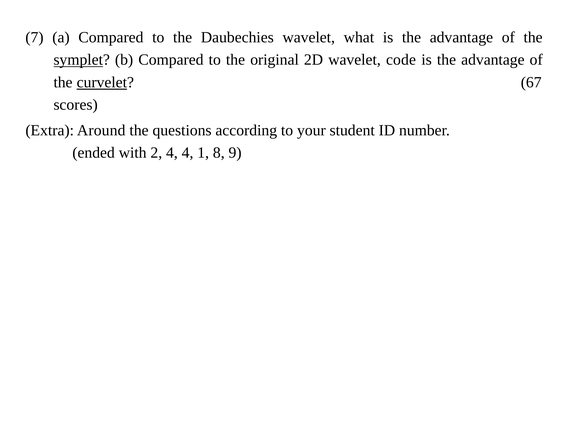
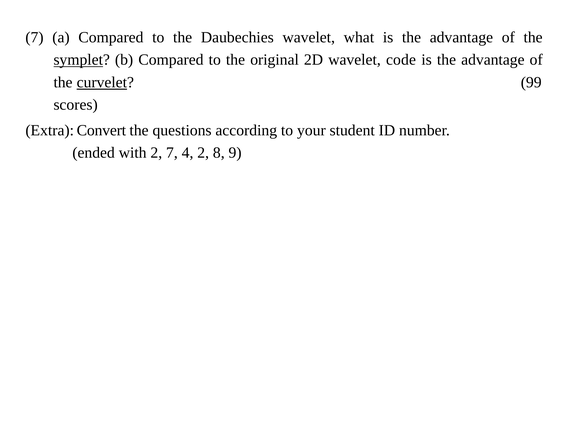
67: 67 -> 99 (531, 82)
Around: Around -> Convert (101, 130)
2 4: 4 -> 7 (172, 153)
4 1: 1 -> 2 (203, 153)
